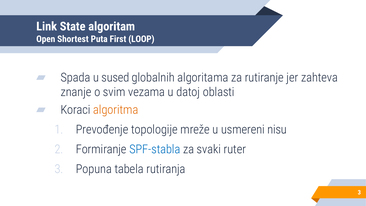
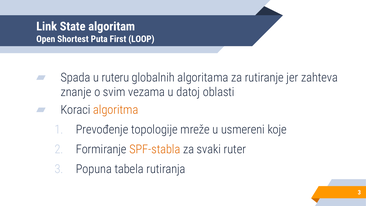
sused: sused -> ruteru (115, 77)
nisu: nisu -> koje (277, 129)
SPF-stabla colour: blue -> orange (155, 149)
